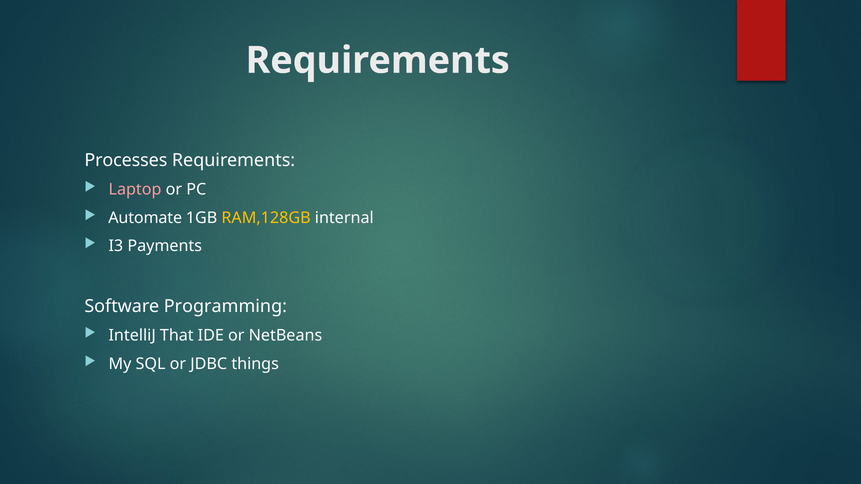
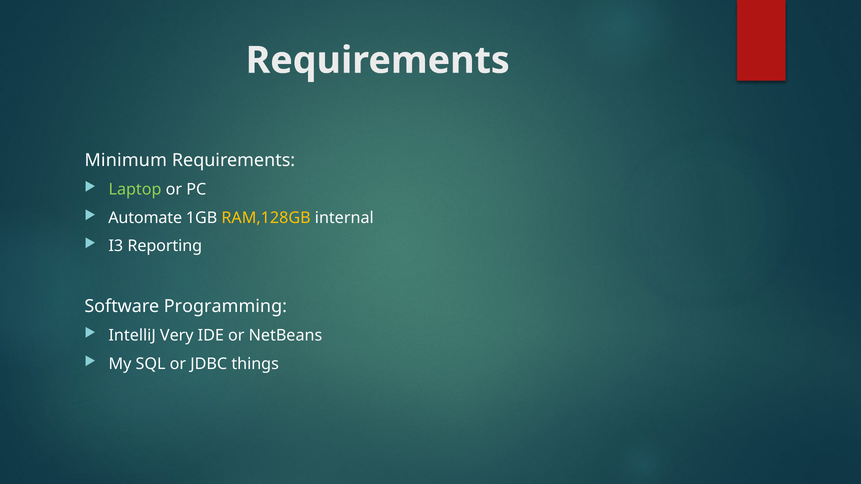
Processes: Processes -> Minimum (126, 160)
Laptop colour: pink -> light green (135, 190)
Payments: Payments -> Reporting (165, 246)
That: That -> Very (177, 336)
